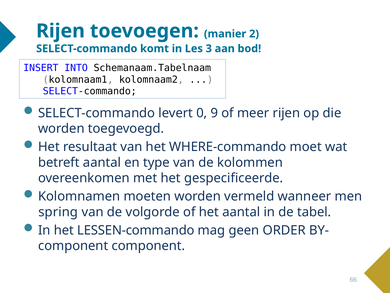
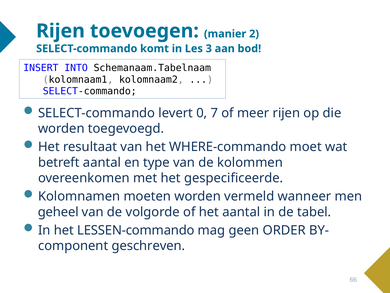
9: 9 -> 7 (214, 113)
spring: spring -> geheel (58, 212)
component: component -> geschreven (148, 245)
